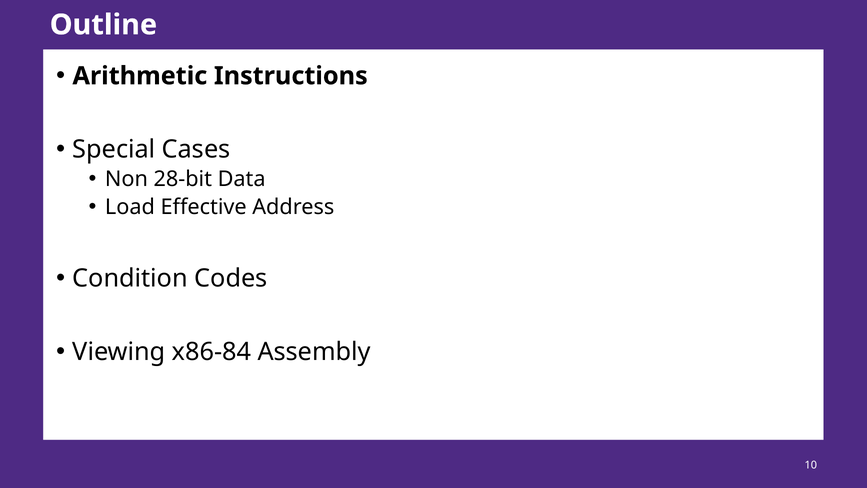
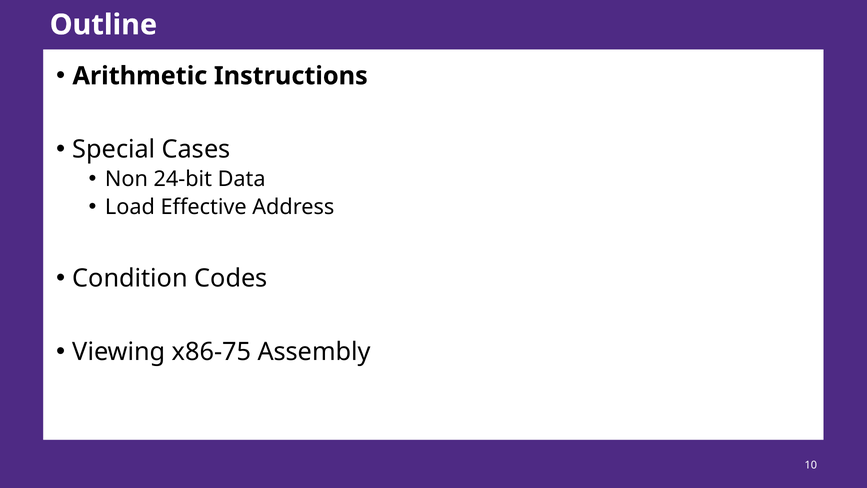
28-bit: 28-bit -> 24-bit (183, 179)
x86-84: x86-84 -> x86-75 (212, 352)
